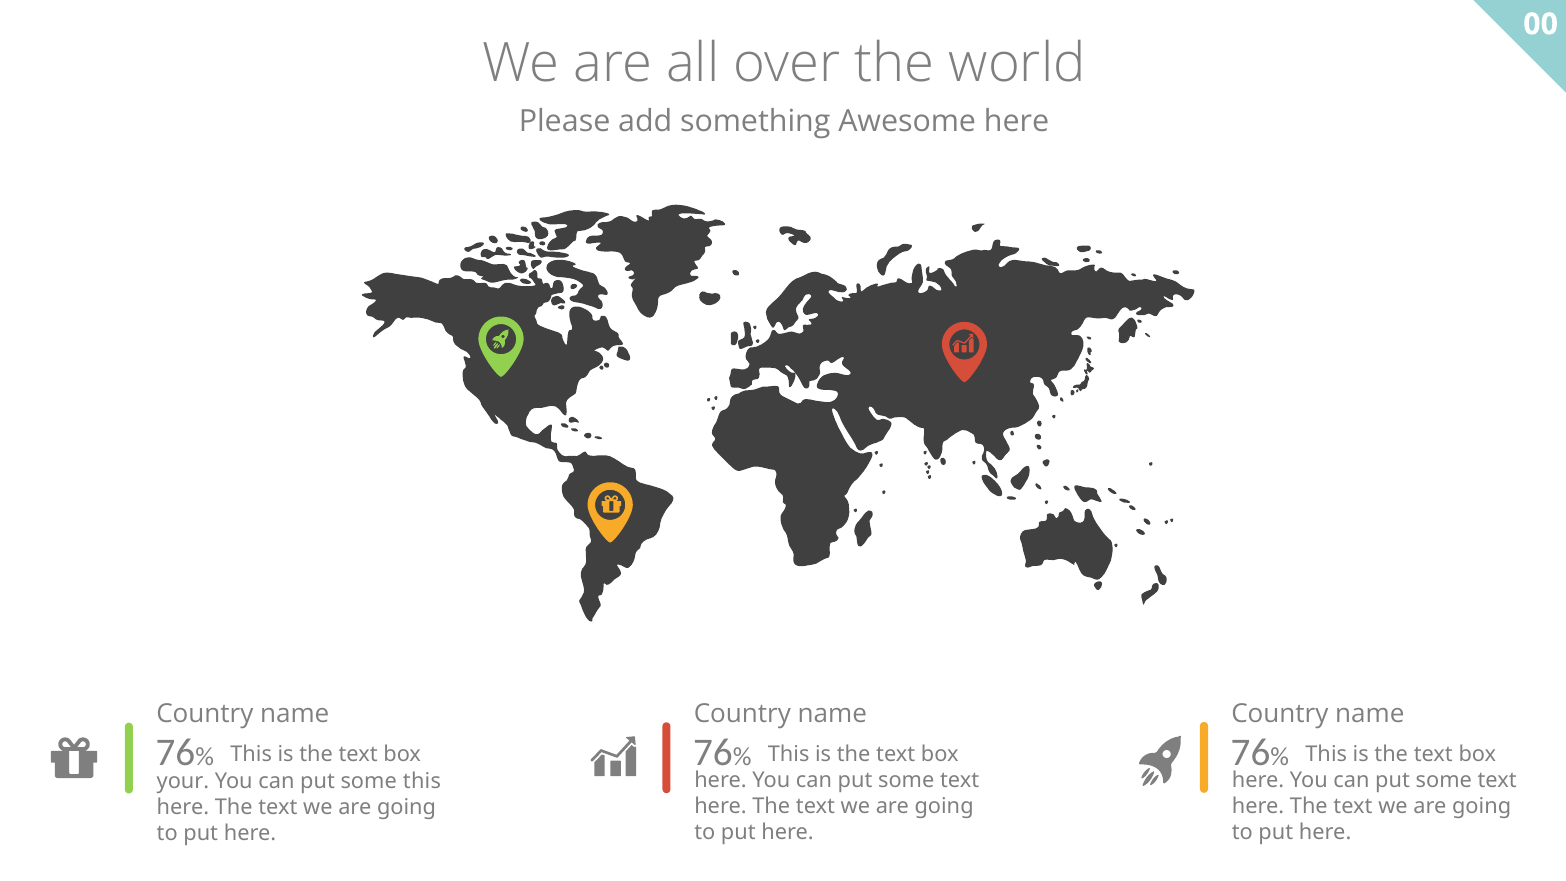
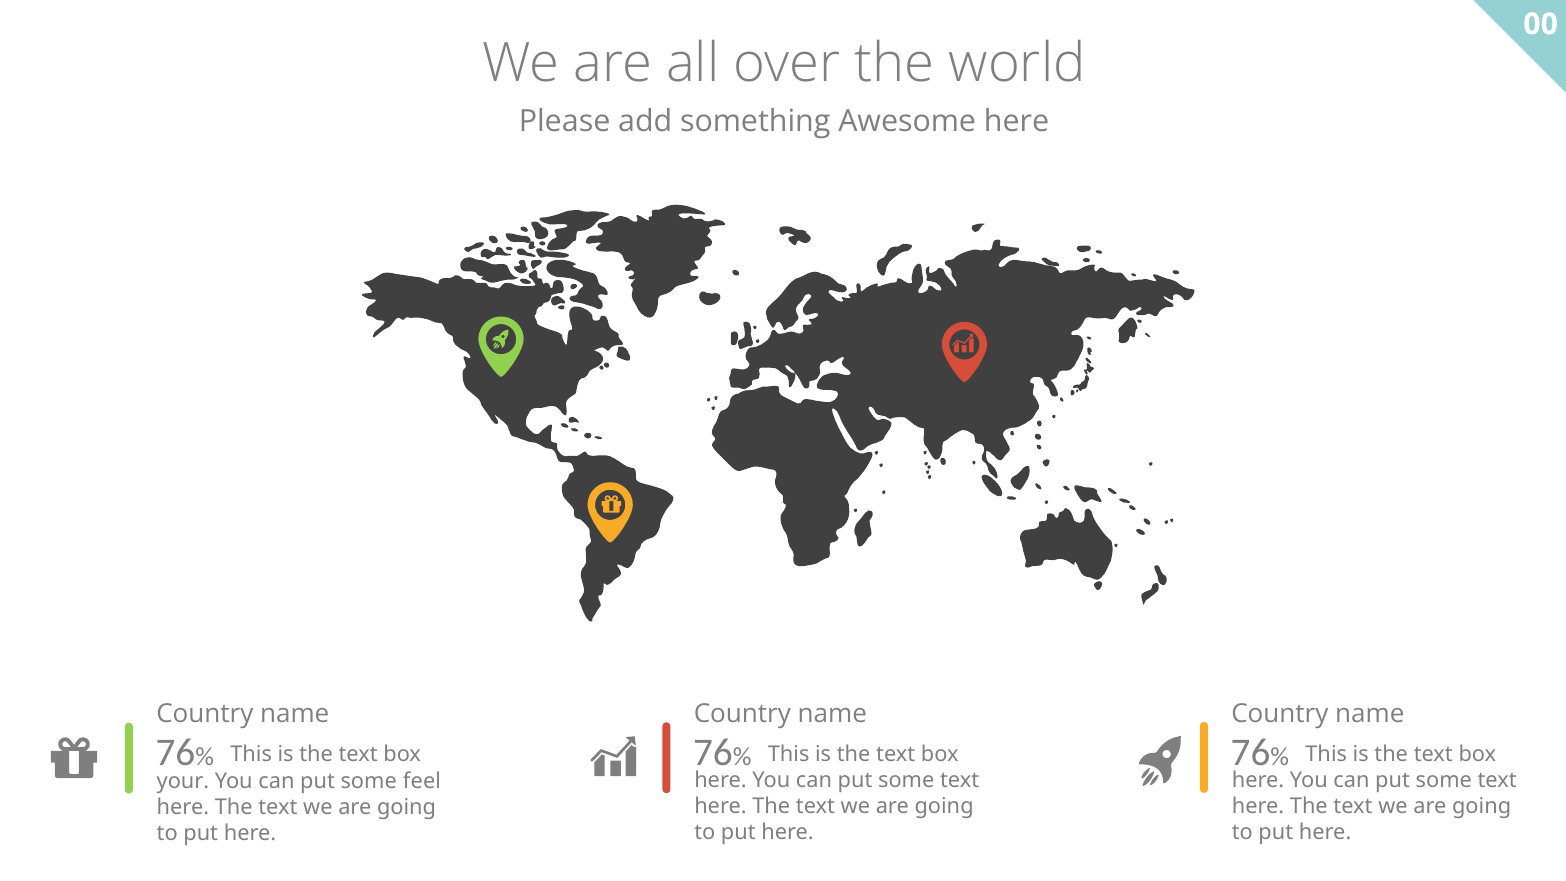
some this: this -> feel (422, 781)
